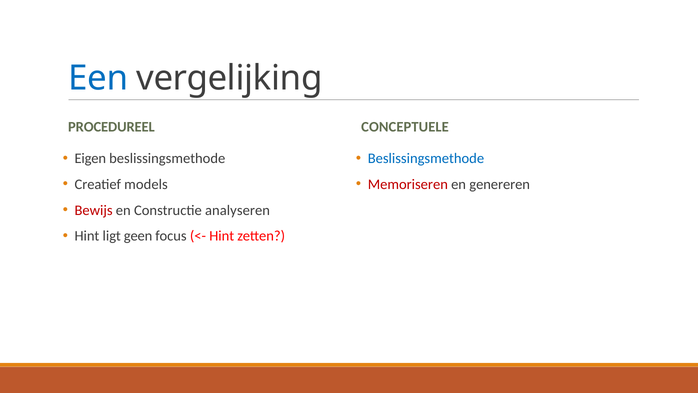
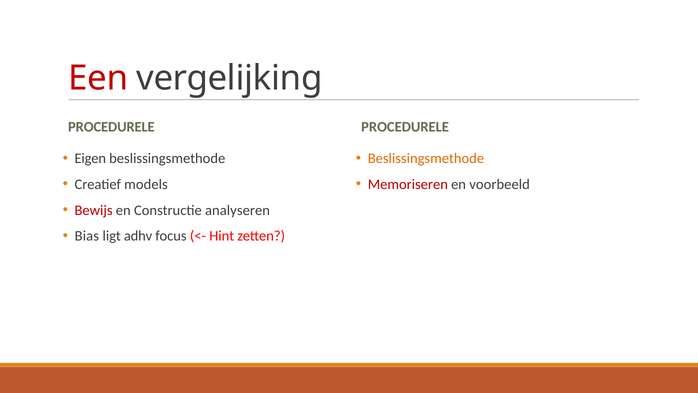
Een colour: blue -> red (98, 78)
PROCEDUREEL: PROCEDUREEL -> PROCEDURELE (111, 127)
CONCEPTUELE: CONCEPTUELE -> PROCEDURELE (405, 127)
Beslissingsmethode colour: blue -> orange (426, 158)
genereren: genereren -> voorbeeld (500, 184)
Hint: Hint -> Bias (87, 236)
geen: geen -> adhv (138, 236)
